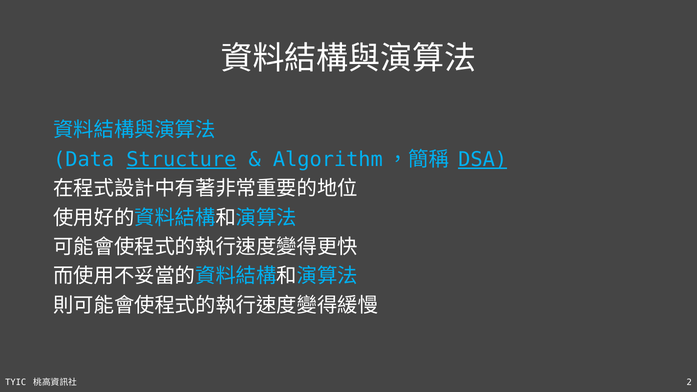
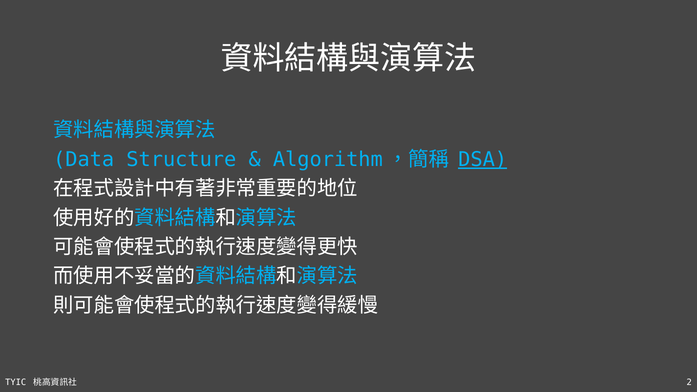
Structure underline: present -> none (181, 159)
